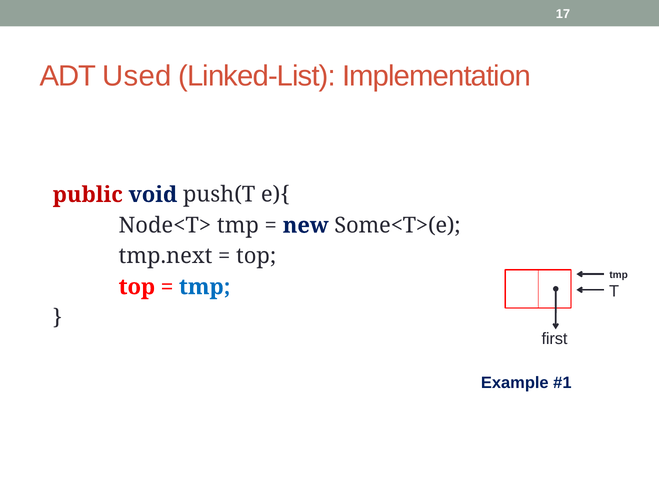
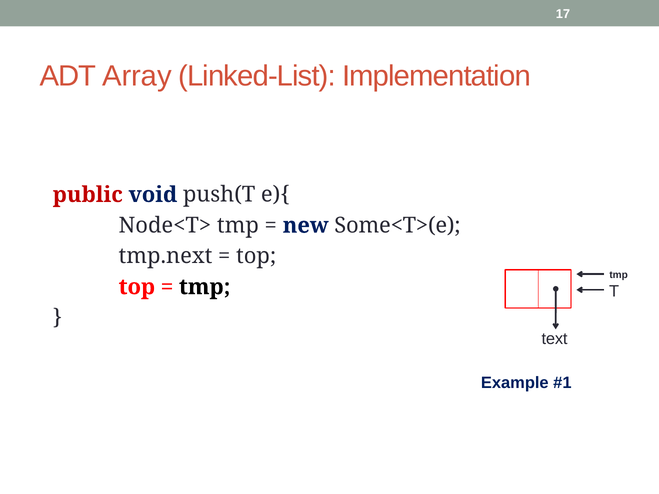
Used: Used -> Array (137, 76)
tmp colour: blue -> black (205, 287)
first: first -> text (555, 339)
